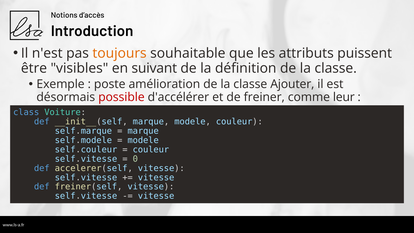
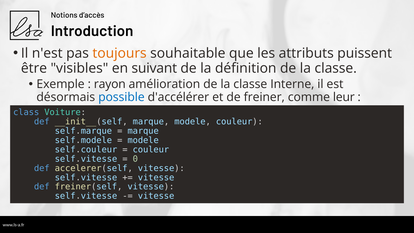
poste: poste -> rayon (110, 84)
Ajouter: Ajouter -> Interne (292, 84)
possible colour: red -> blue (121, 97)
